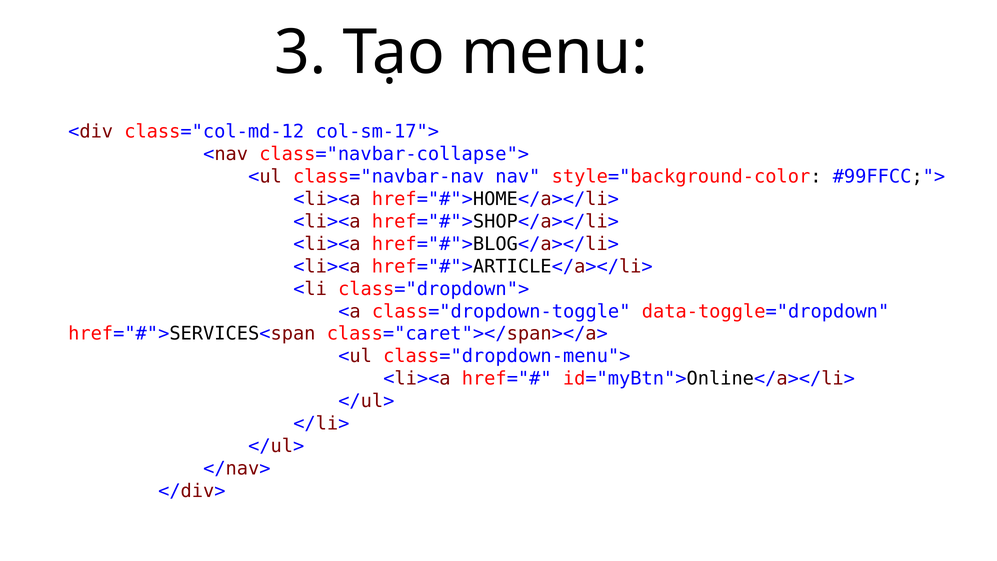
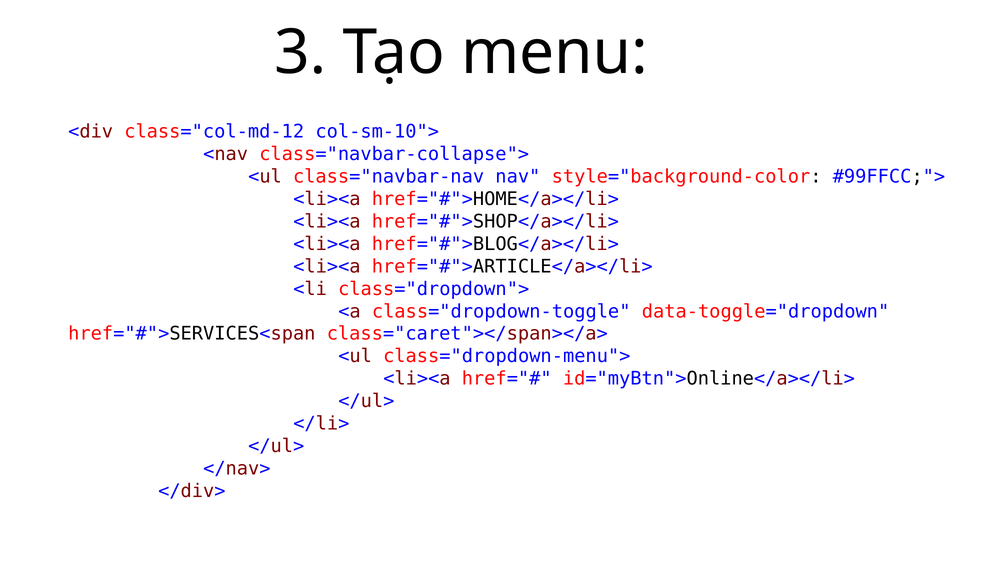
col-sm-17">: col-sm-17"> -> col-sm-10"> (377, 132)
